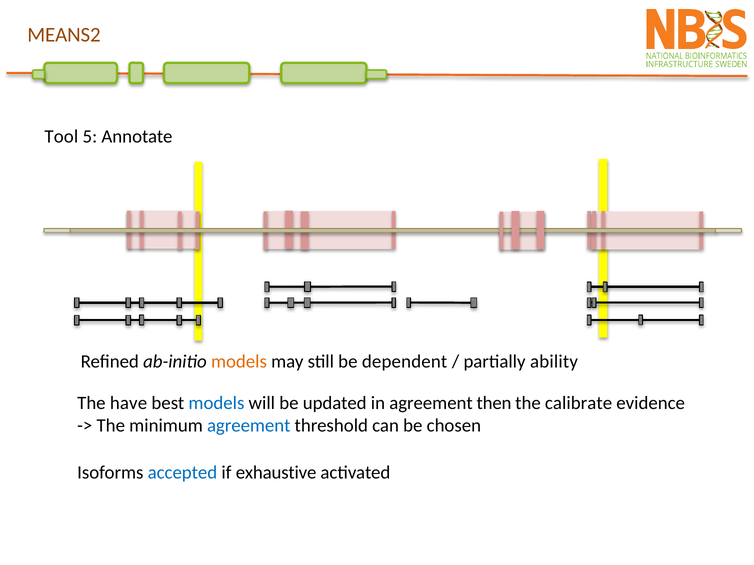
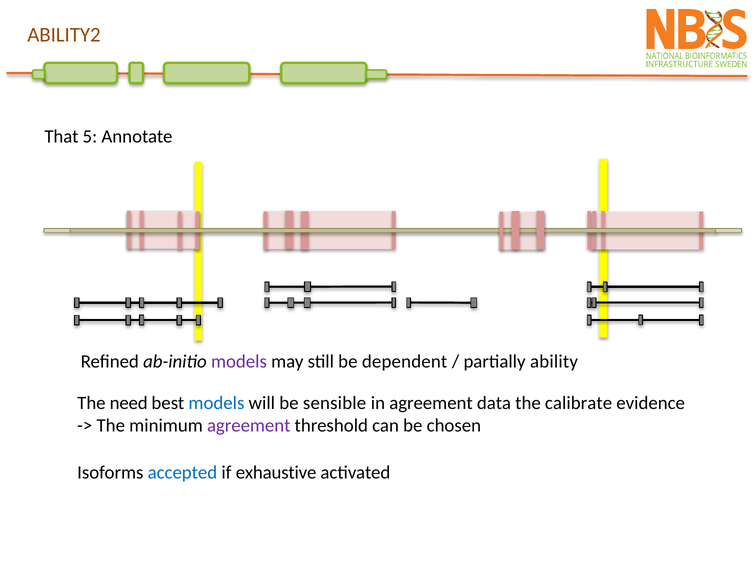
MEANS2: MEANS2 -> ABILITY2 (64, 35)
Tool: Tool -> That (61, 137)
models colour: orange -> purple (239, 362)
have: have -> need (129, 403)
updated: updated -> sensible (335, 403)
then: then -> data (494, 403)
agreement colour: blue -> purple (249, 426)
